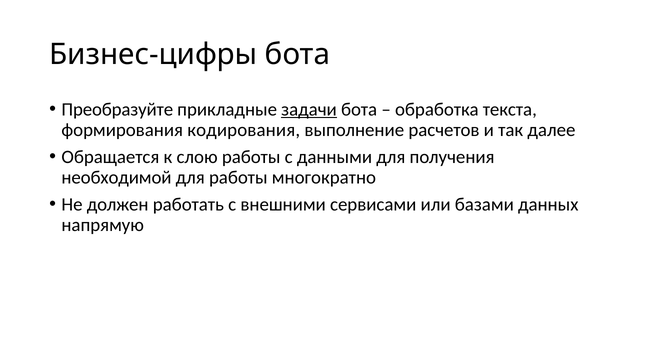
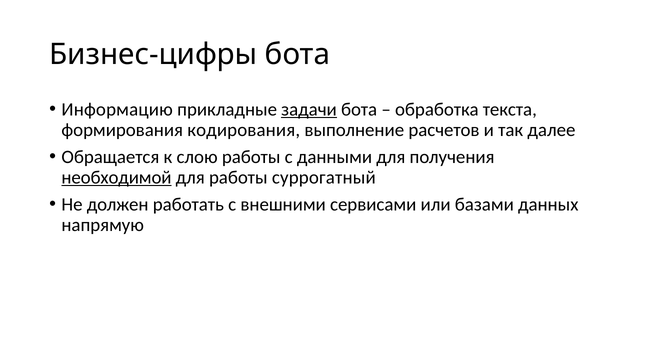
Преобразуйте: Преобразуйте -> Информацию (117, 109)
необходимой underline: none -> present (116, 177)
многократно: многократно -> суррогатный (324, 177)
